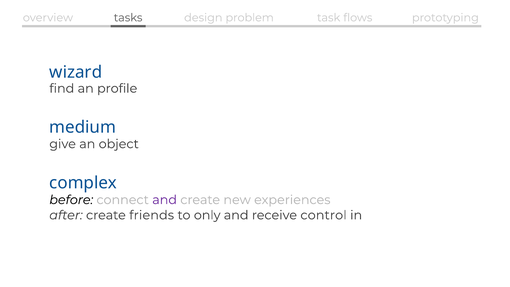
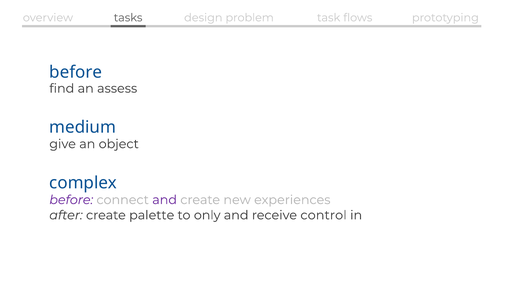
wizard: wizard -> before (76, 72)
profile: profile -> assess (117, 88)
before colour: black -> purple (71, 200)
friends: friends -> palette (152, 215)
